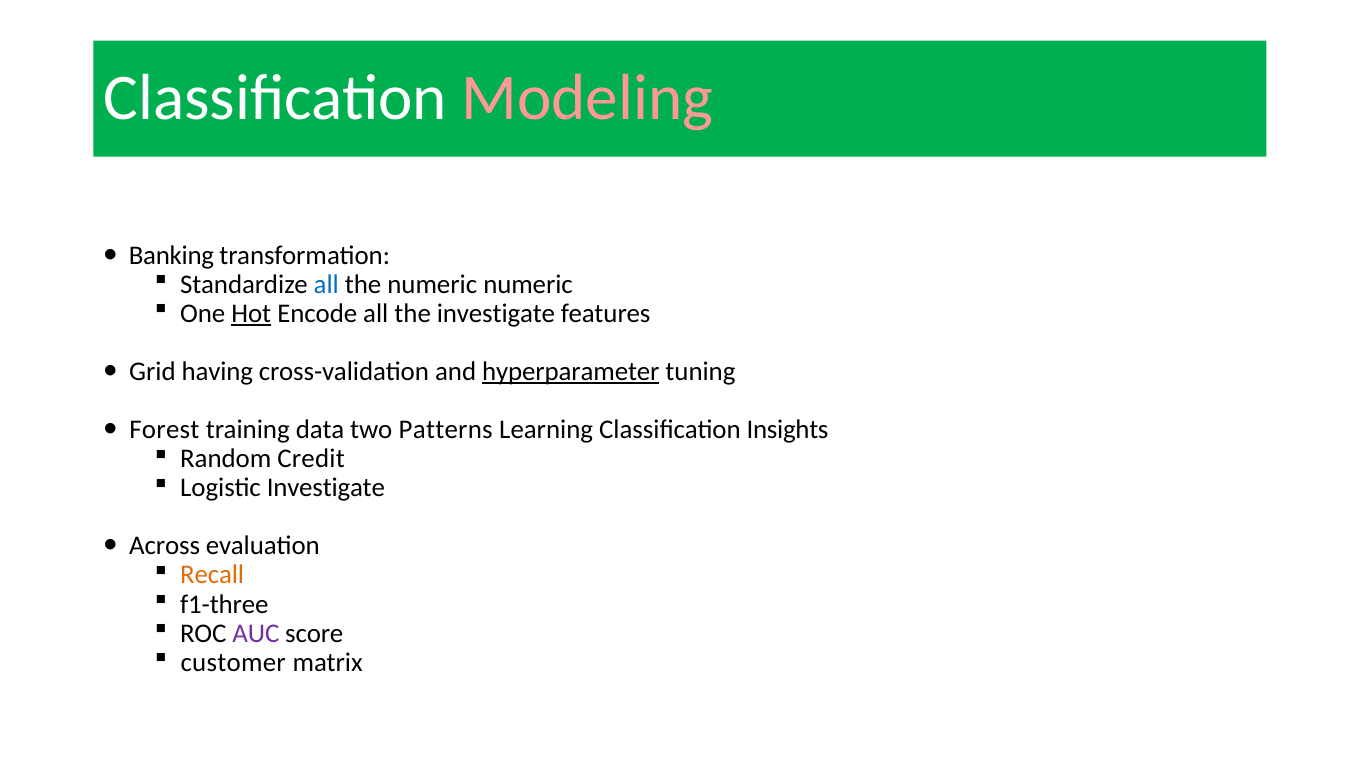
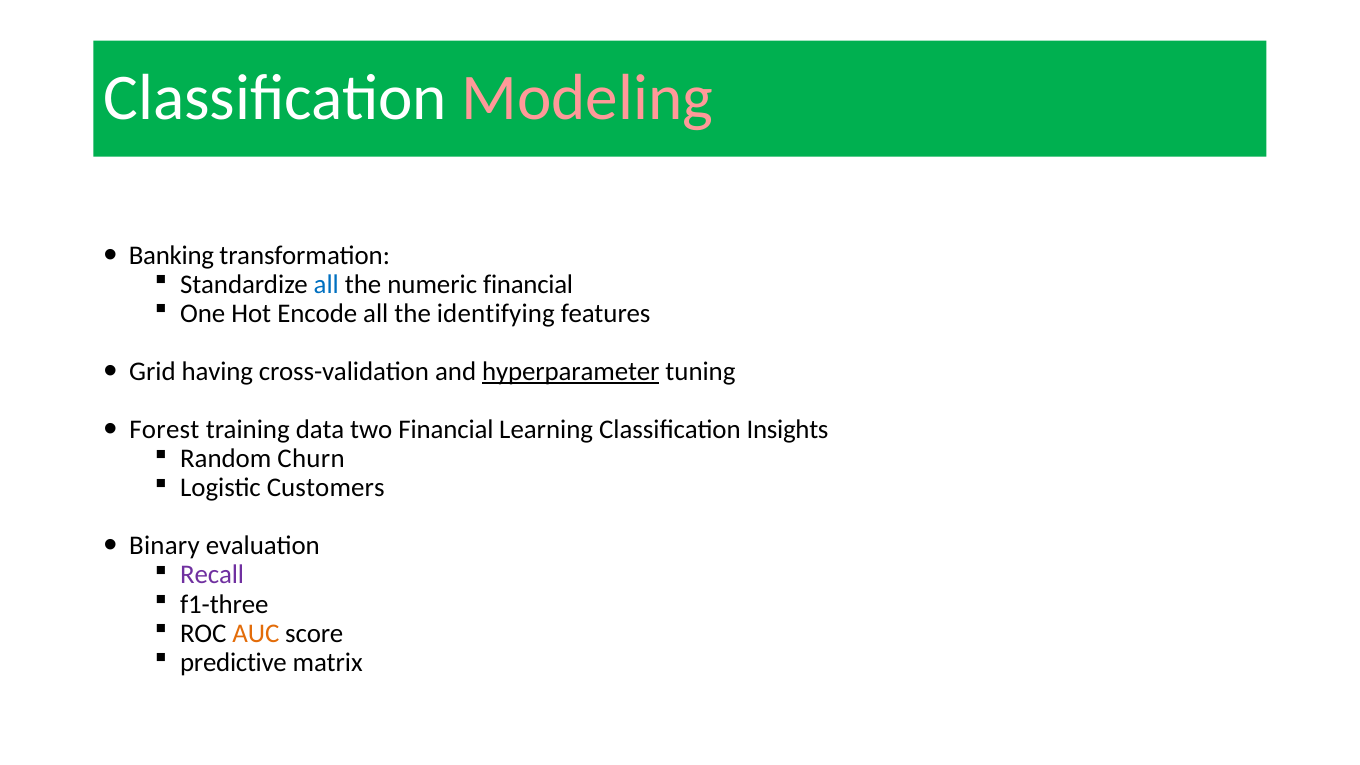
numeric numeric: numeric -> financial (528, 284)
Hot underline: present -> none (251, 314)
the investigate: investigate -> identifying (496, 314)
two Patterns: Patterns -> Financial (446, 430)
Credit: Credit -> Churn (311, 459)
Logistic Investigate: Investigate -> Customers (326, 488)
Across: Across -> Binary (164, 546)
Recall colour: orange -> purple (212, 575)
AUC colour: purple -> orange (256, 633)
customer: customer -> predictive (233, 662)
